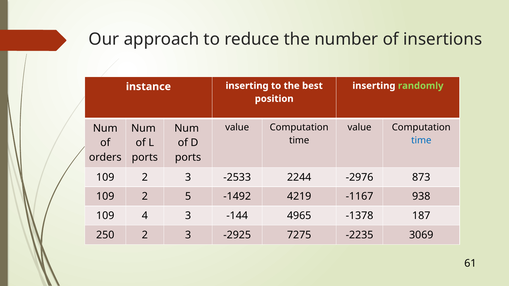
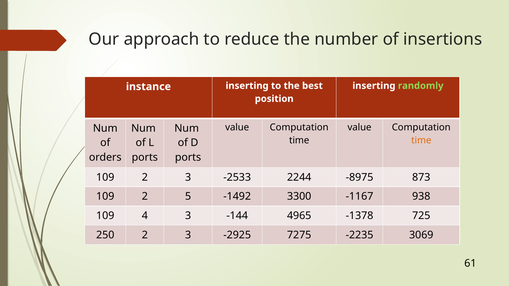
time colour: blue -> orange (421, 141)
-2976: -2976 -> -8975 (360, 177)
4219: 4219 -> 3300 (299, 197)
187: 187 -> 725 (421, 216)
